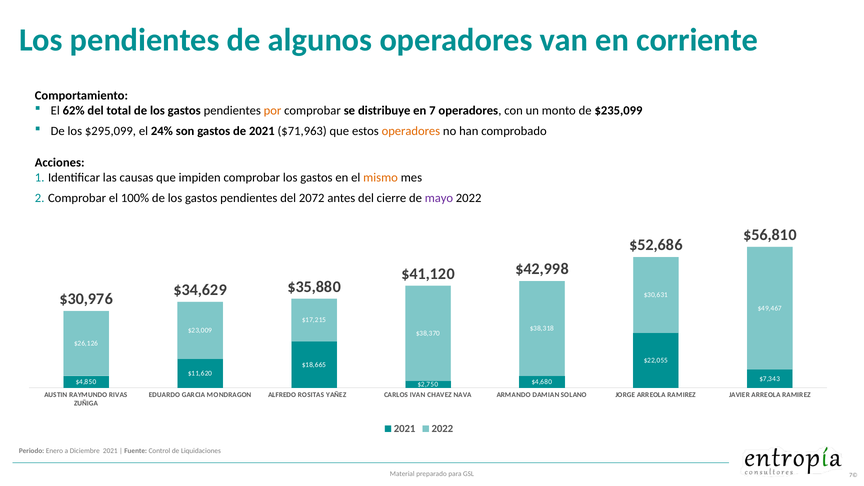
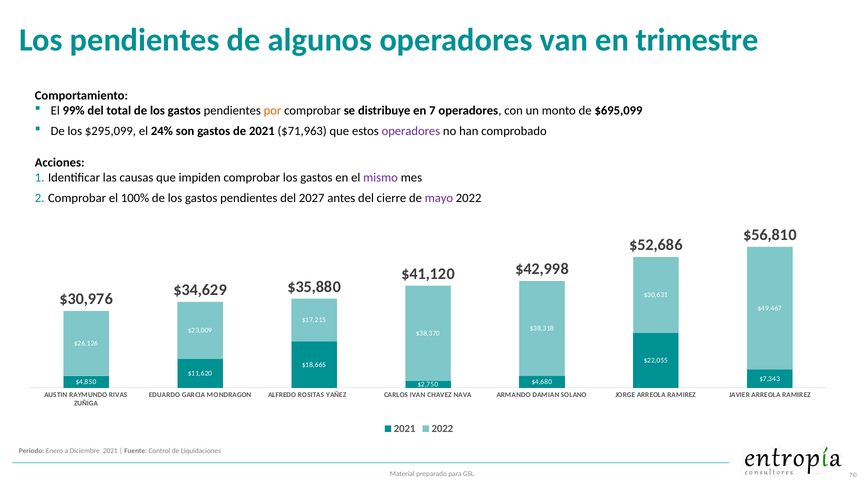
corriente: corriente -> trimestre (697, 40)
62%: 62% -> 99% (74, 111)
$235,099: $235,099 -> $695,099 (619, 111)
operadores colour: orange -> purple (411, 131)
mismo colour: orange -> purple (381, 178)
2072: 2072 -> 2027 (312, 198)
